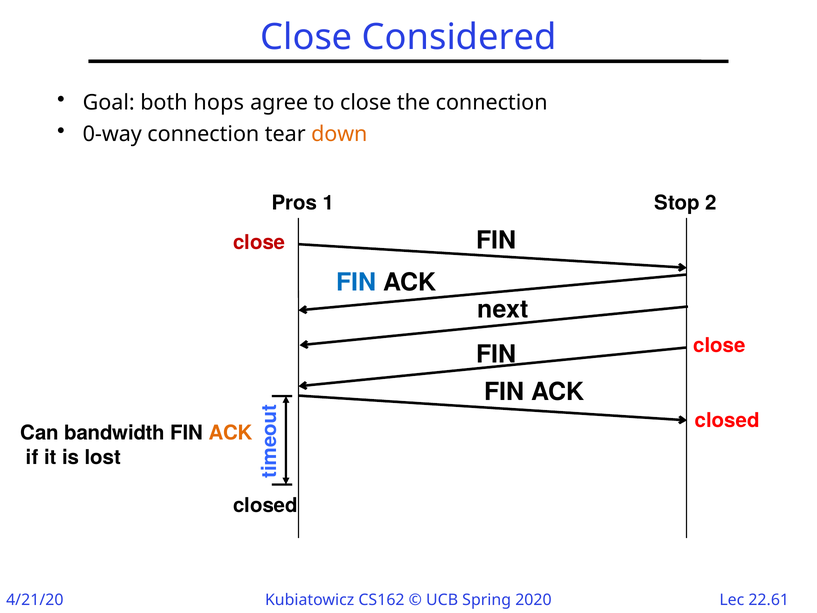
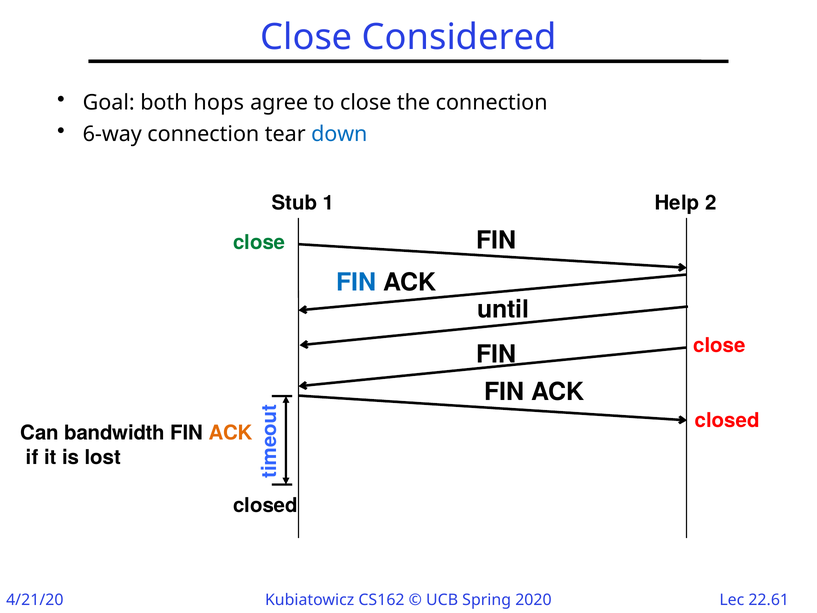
0-way: 0-way -> 6-way (112, 134)
down colour: orange -> blue (339, 134)
Pros: Pros -> Stub (294, 203)
Stop: Stop -> Help (677, 203)
close colour: red -> green (259, 242)
next: next -> until (503, 310)
